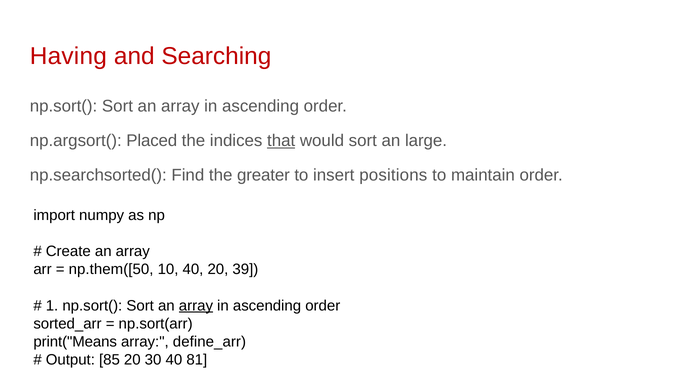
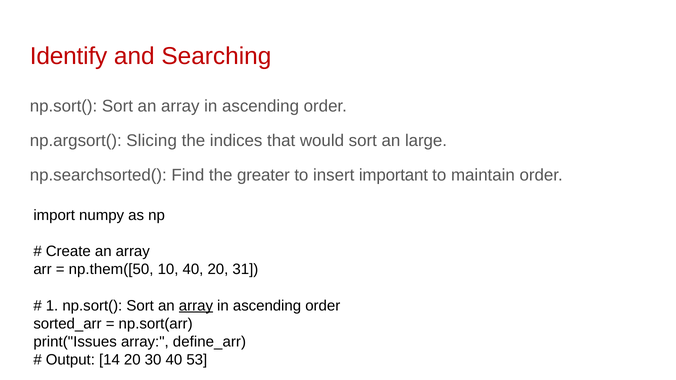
Having: Having -> Identify (69, 56)
Placed: Placed -> Slicing (152, 141)
that underline: present -> none (281, 141)
positions: positions -> important (393, 175)
39: 39 -> 31 (245, 270)
print("Means: print("Means -> print("Issues (75, 342)
85: 85 -> 14 (109, 360)
81: 81 -> 53 (197, 360)
